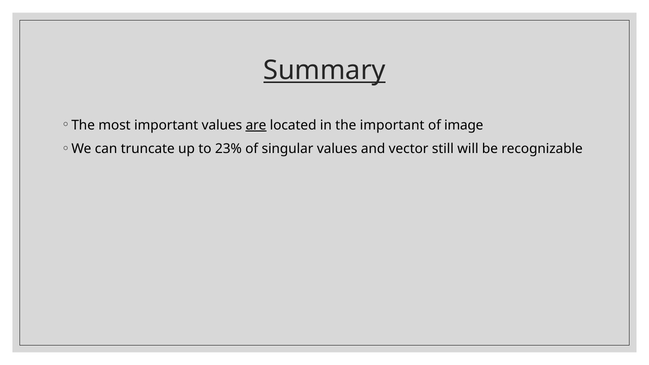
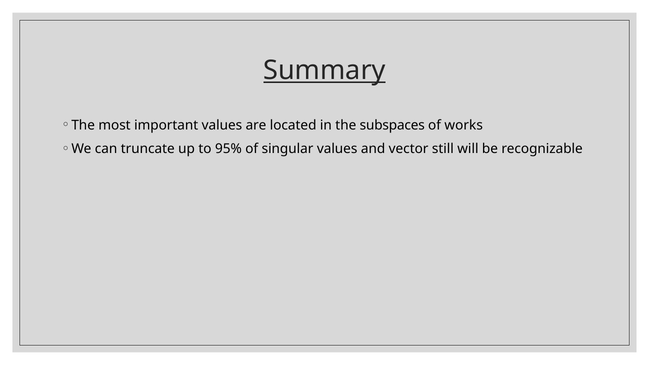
are underline: present -> none (256, 125)
the important: important -> subspaces (392, 125)
image: image -> works (464, 125)
23%: 23% -> 95% (228, 149)
